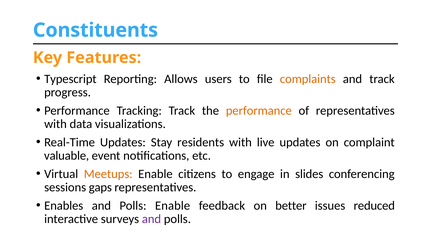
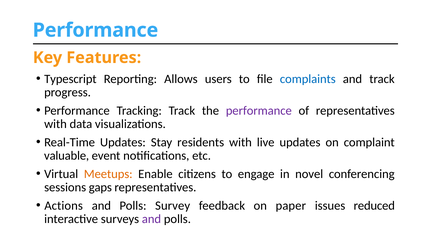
Constituents: Constituents -> Performance (95, 30)
complaints colour: orange -> blue (308, 79)
performance colour: orange -> purple (259, 110)
slides: slides -> novel (309, 173)
Enables: Enables -> Actions (64, 205)
Polls Enable: Enable -> Survey (173, 205)
better: better -> paper (291, 205)
